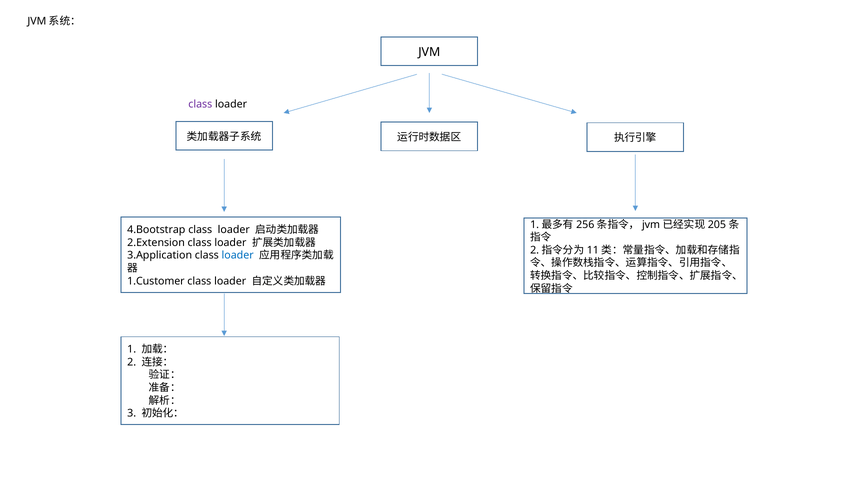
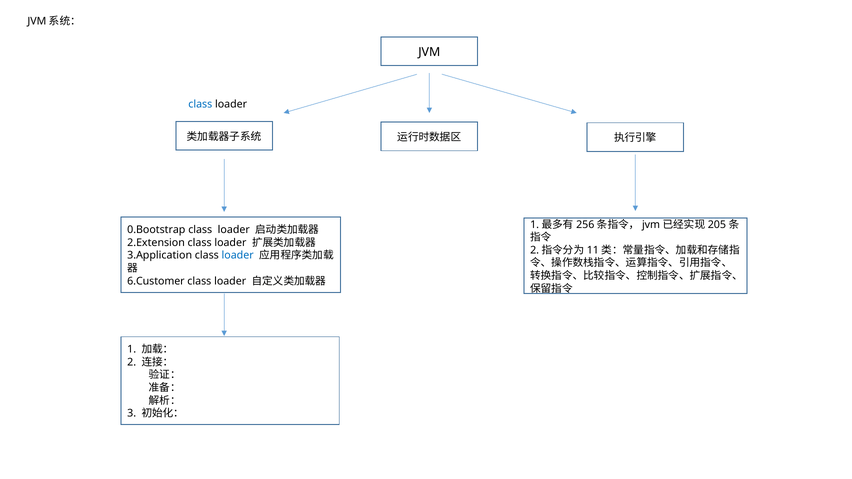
class colour: purple -> blue (200, 104)
4.Bootstrap: 4.Bootstrap -> 0.Bootstrap (156, 230)
1.Customer: 1.Customer -> 6.Customer (156, 281)
